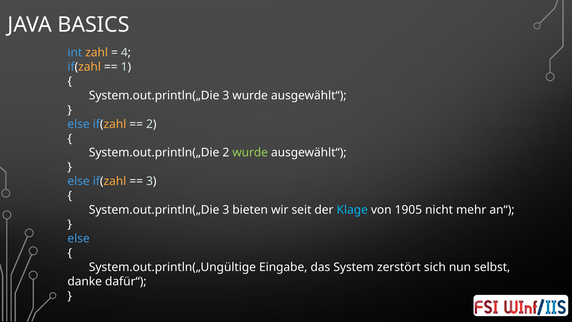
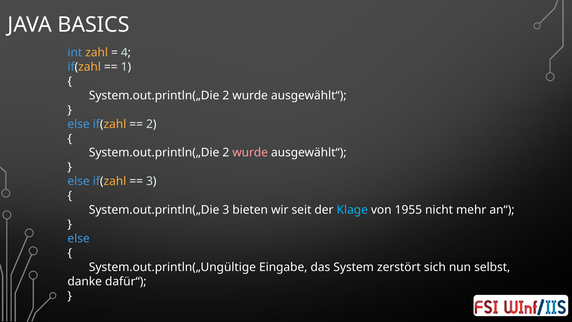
3: 3 -> 2 (226, 95)
wurde colour: light green -> pink (250, 153)
1905: 1905 -> 1955 (408, 210)
